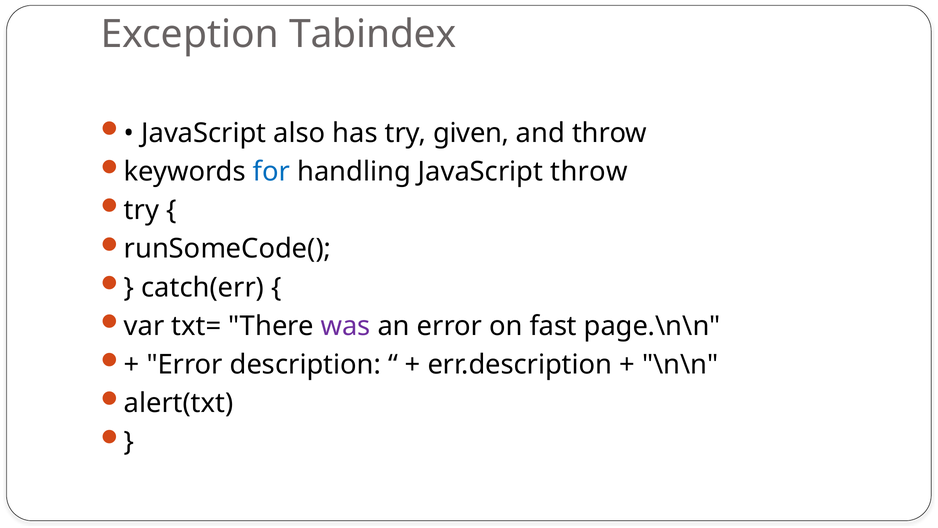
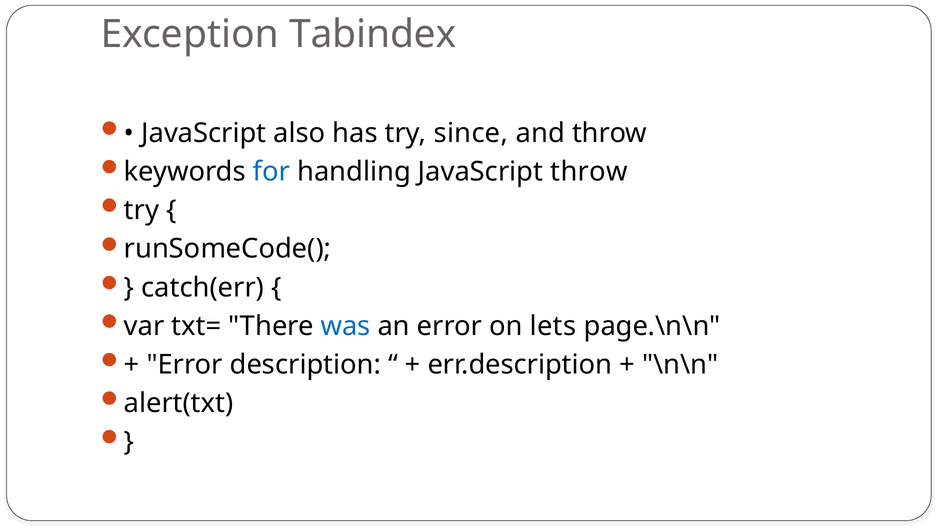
given: given -> since (471, 133)
was colour: purple -> blue (346, 326)
fast: fast -> lets (553, 326)
